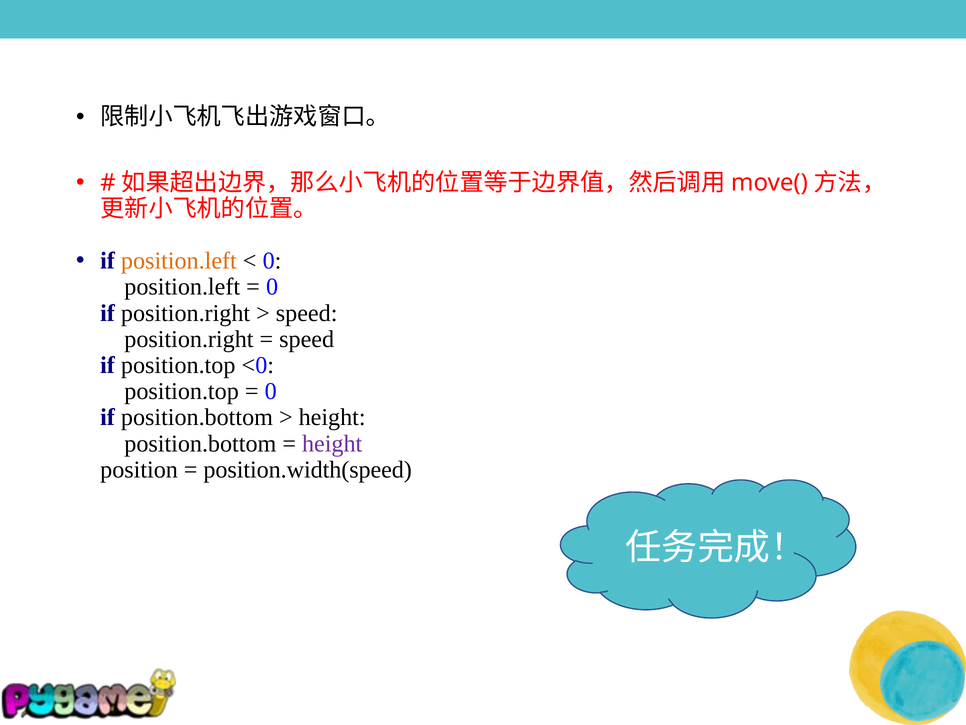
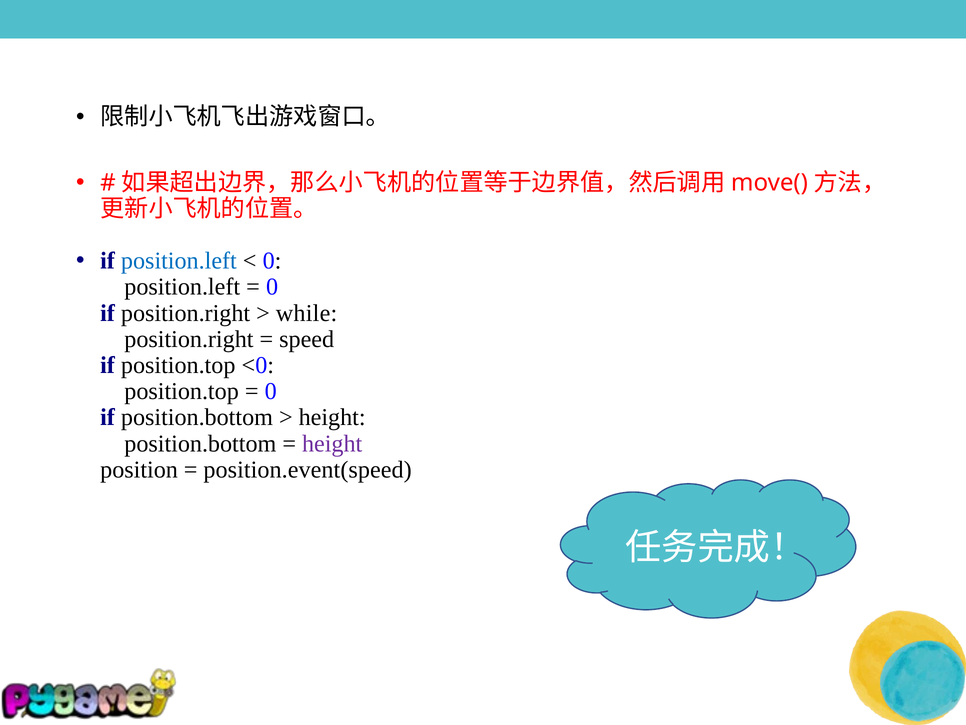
position.left colour: orange -> blue (179, 261)
speed: speed -> while (307, 313)
position.width(speed: position.width(speed -> position.event(speed (308, 469)
